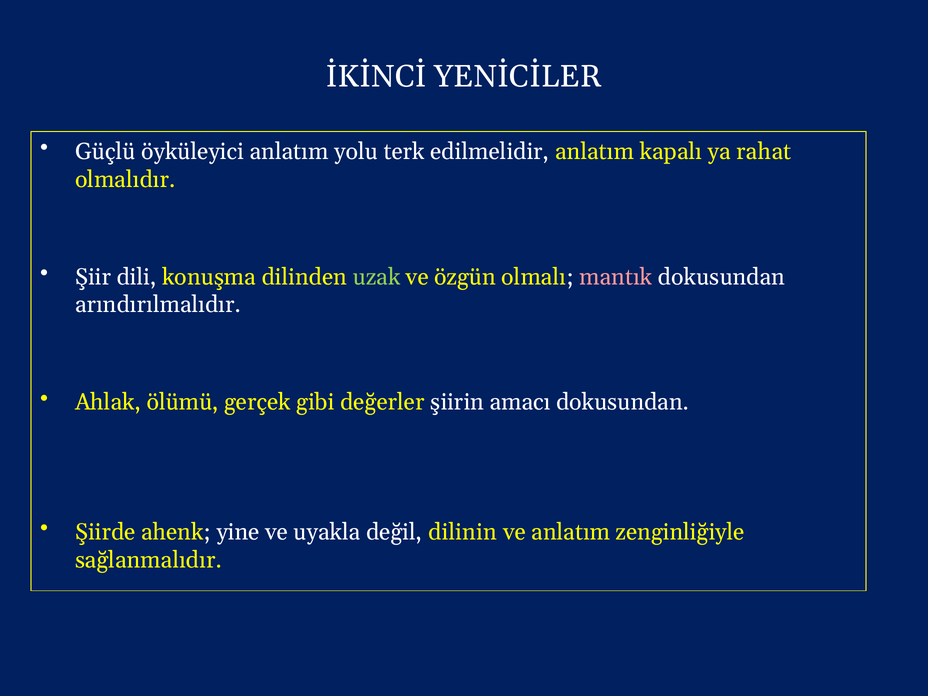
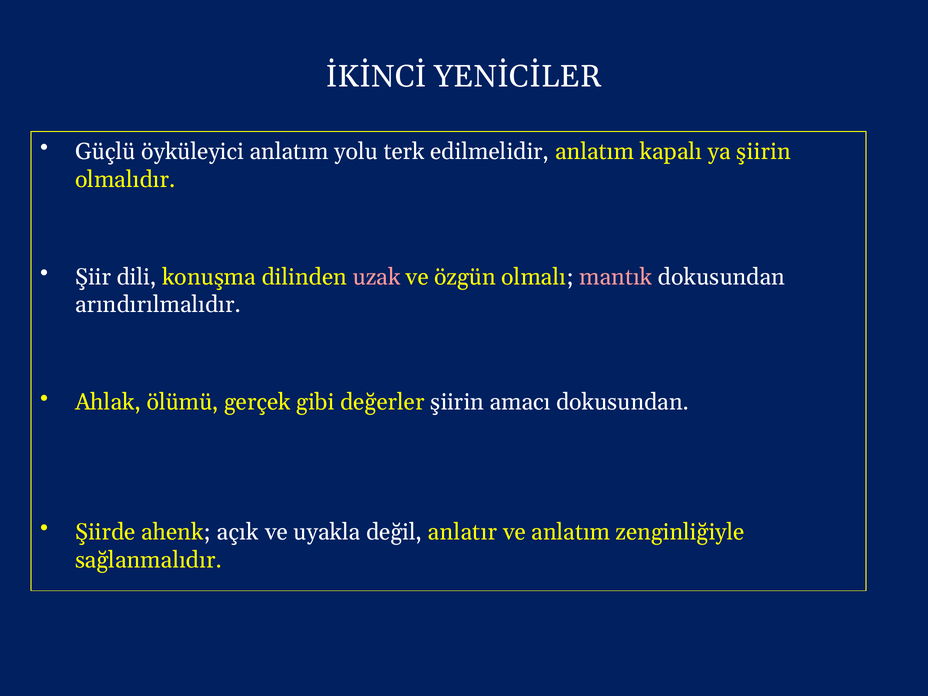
ya rahat: rahat -> şiirin (764, 152)
uzak colour: light green -> pink (377, 277)
yine: yine -> açık (238, 532)
dilinin: dilinin -> anlatır (463, 532)
